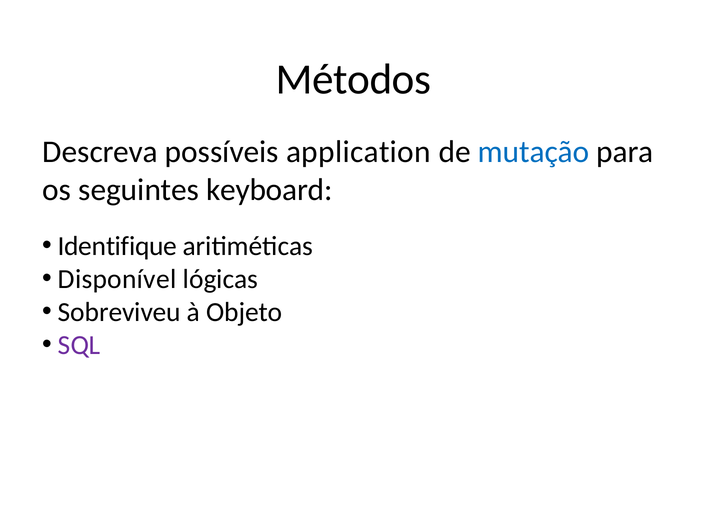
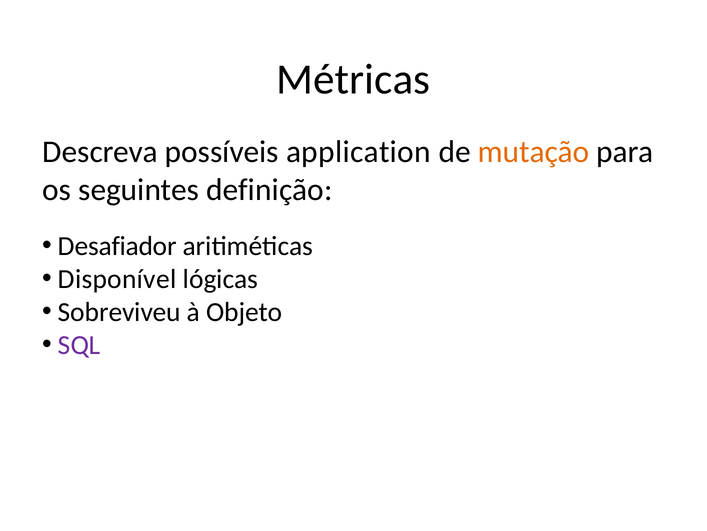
Métodos: Métodos -> Métricas (353, 80)
mutação colour: blue -> orange (534, 152)
keyboard: keyboard -> definição (269, 190)
Identifique: Identifique -> Desafiador (117, 246)
